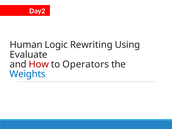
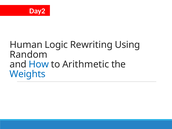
Evaluate: Evaluate -> Random (29, 55)
How colour: red -> blue (39, 64)
Operators: Operators -> Arithmetic (86, 64)
